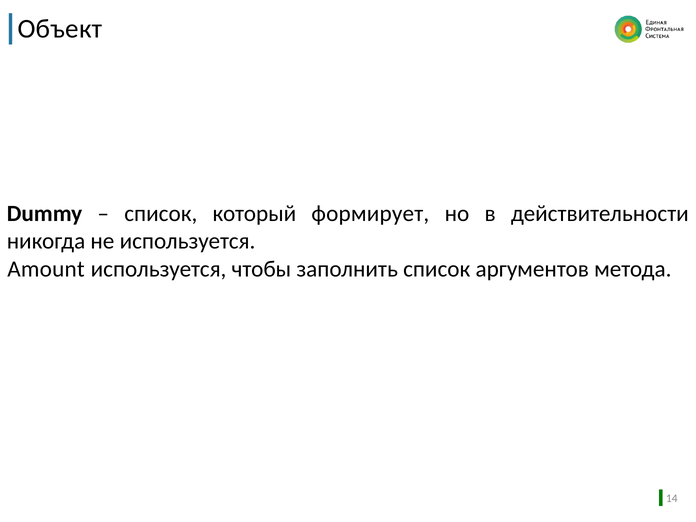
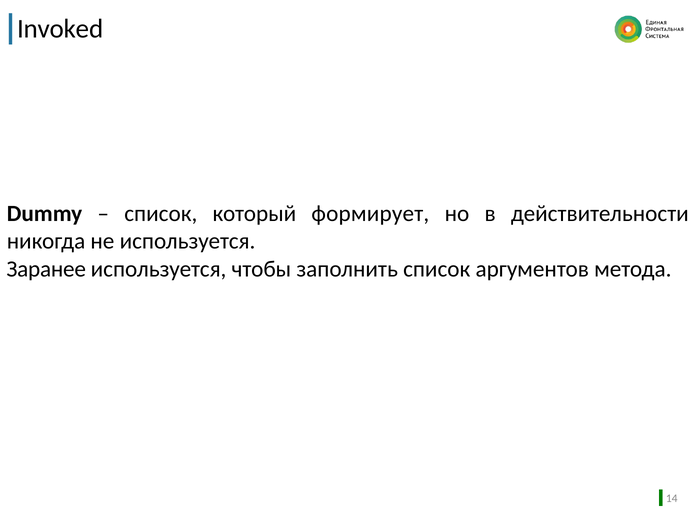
Объект: Объект -> Invoked (60, 29)
Amount: Amount -> Заранее (46, 269)
